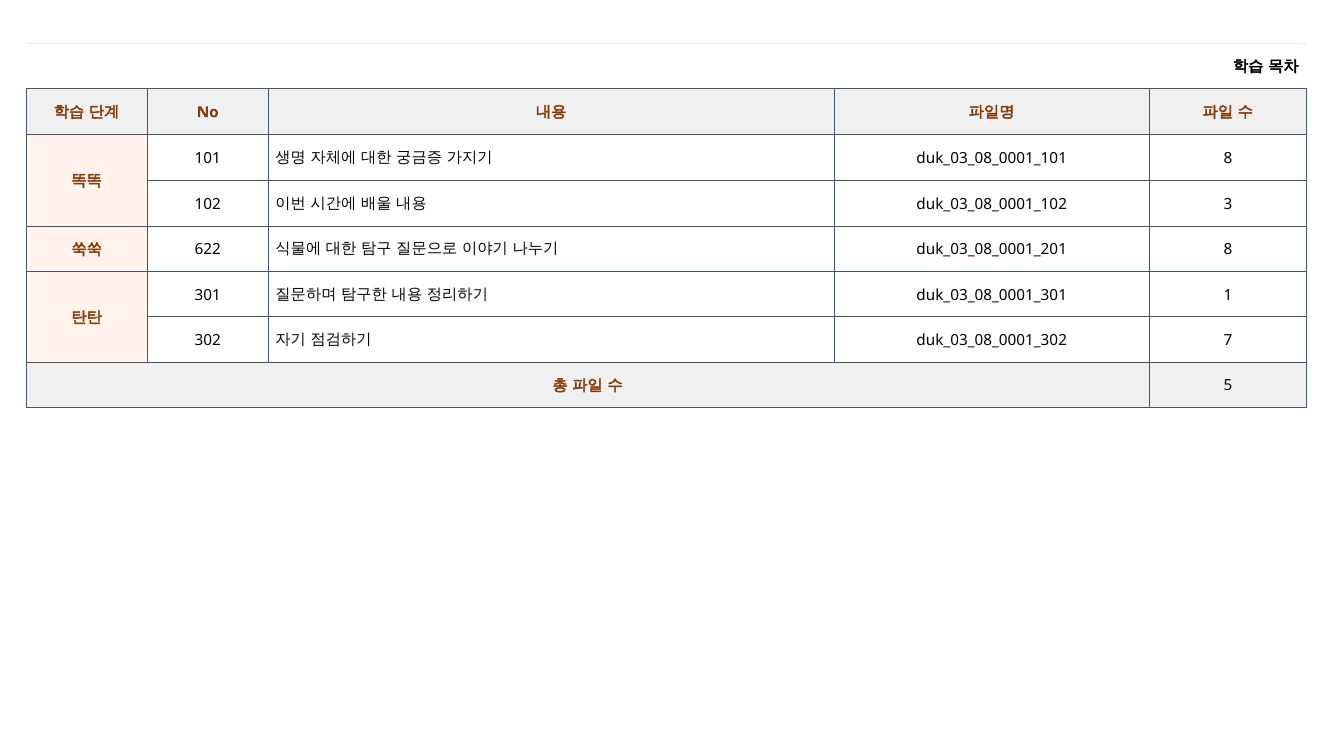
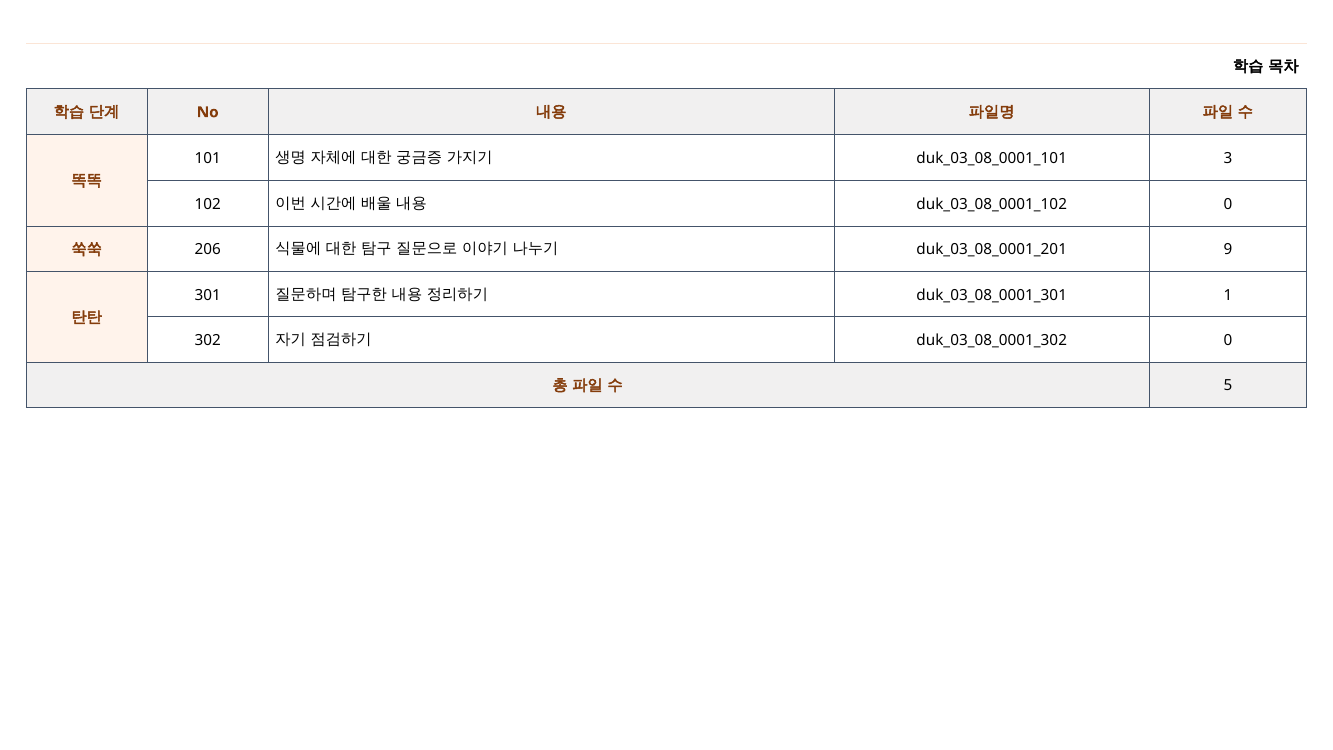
8: 8 -> 3 (1228, 158)
3: 3 -> 0 (1228, 204)
622: 622 -> 206 (208, 250)
8: 8 -> 9 (1228, 250)
7: 7 -> 0 (1228, 340)
